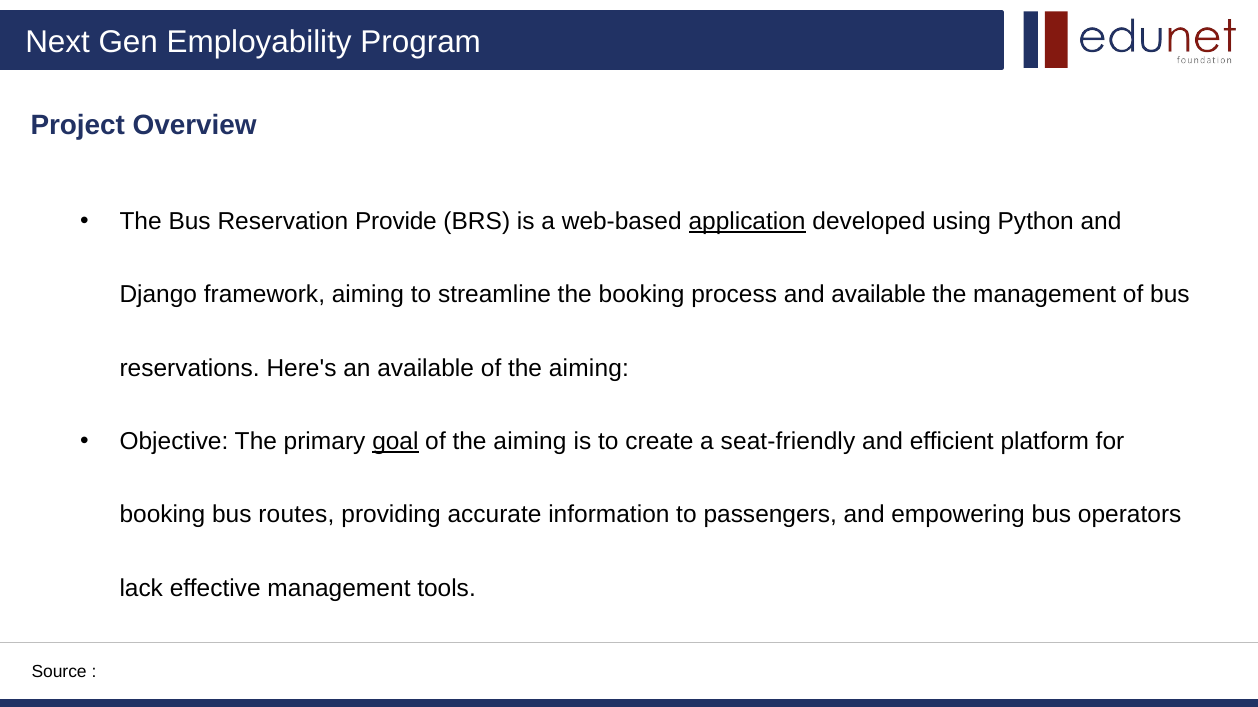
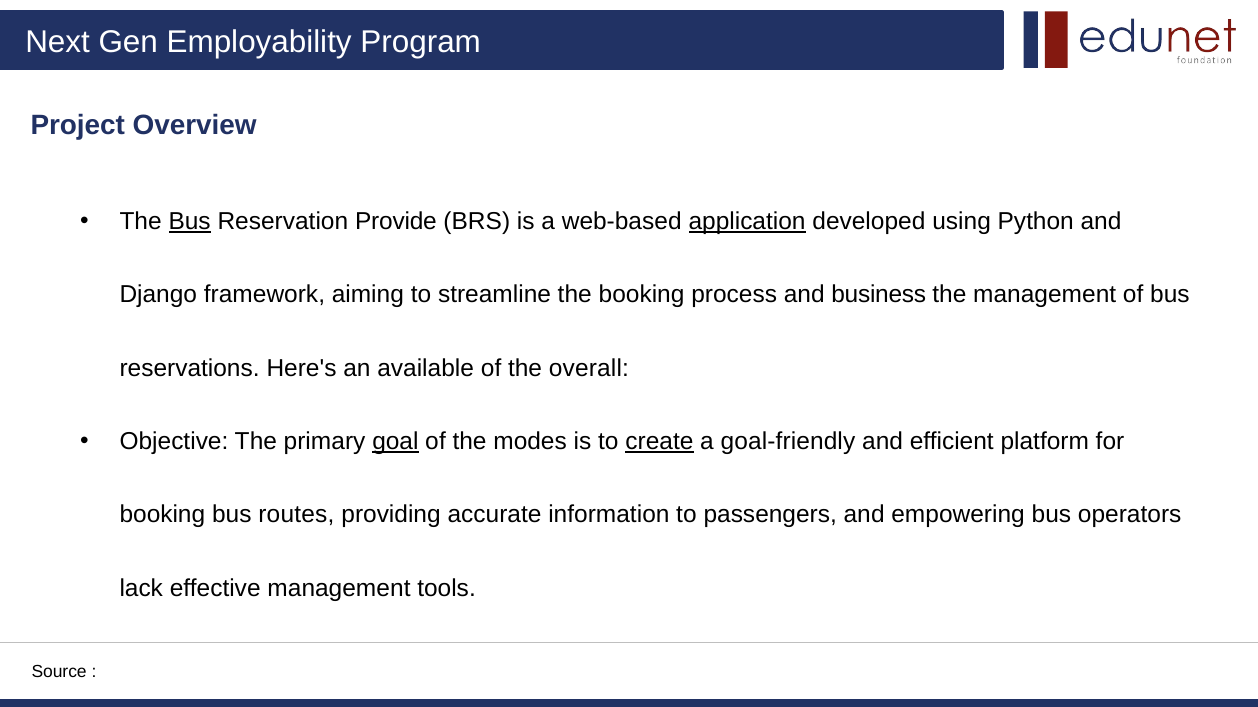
Bus underline: none -> present (190, 221)
and available: available -> business (879, 295)
aiming: aiming -> overall (589, 368)
aiming: aiming -> modes (530, 442)
create underline: none -> present (659, 442)
seat-friendly: seat-friendly -> goal-friendly (788, 442)
